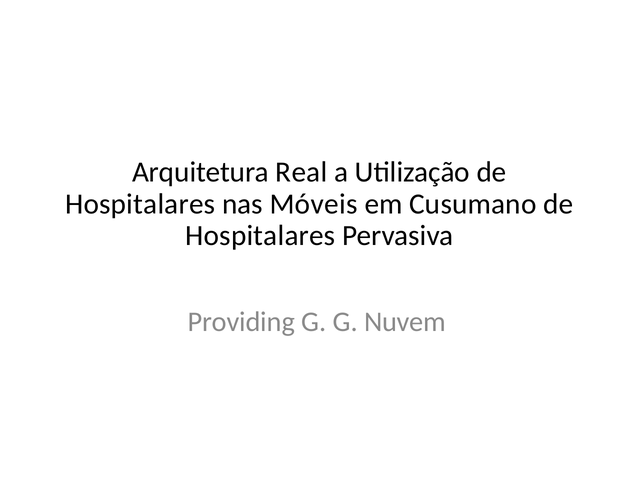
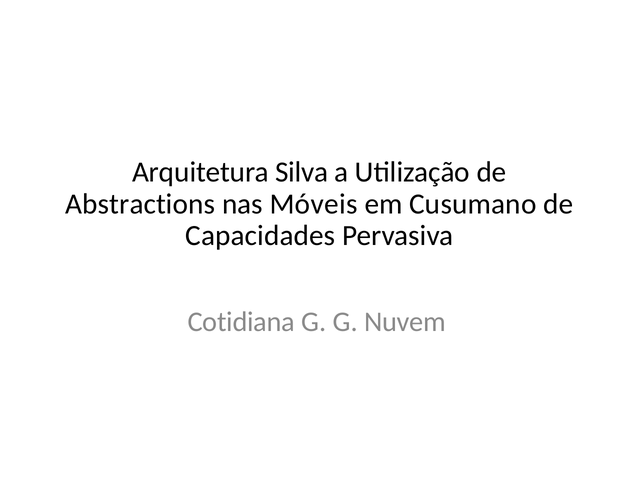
Real: Real -> Silva (302, 172)
Hospitalares: Hospitalares -> Abstractions (140, 204)
Hospitalares: Hospitalares -> Capacidades (260, 236)
Providing: Providing -> Cotidiana (241, 322)
